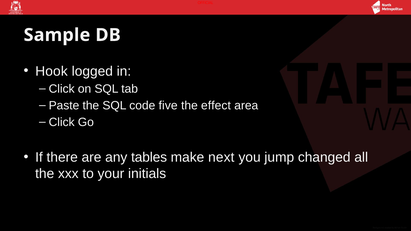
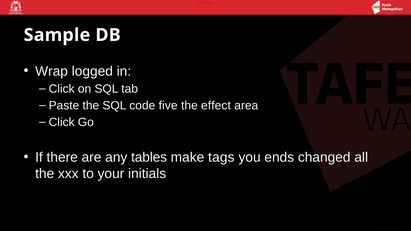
Hook: Hook -> Wrap (52, 71)
next: next -> tags (221, 157)
jump: jump -> ends (279, 157)
